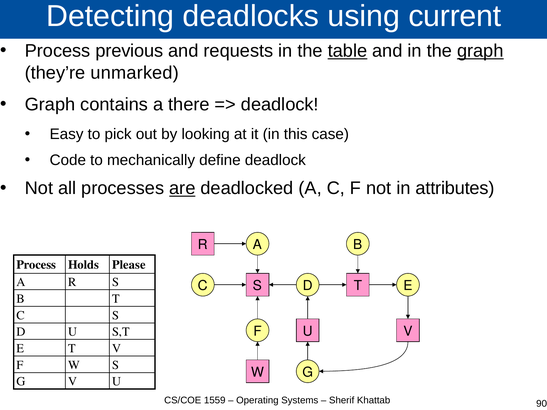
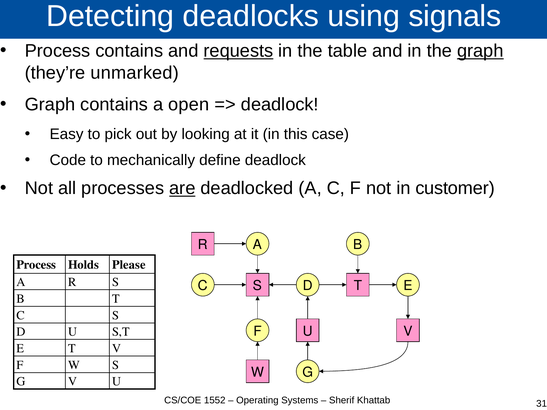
current: current -> signals (455, 16)
Process previous: previous -> contains (129, 51)
requests underline: none -> present (238, 51)
table underline: present -> none (347, 51)
there: there -> open (189, 105)
attributes: attributes -> customer (455, 188)
1559: 1559 -> 1552 (215, 400)
90: 90 -> 31 (542, 404)
